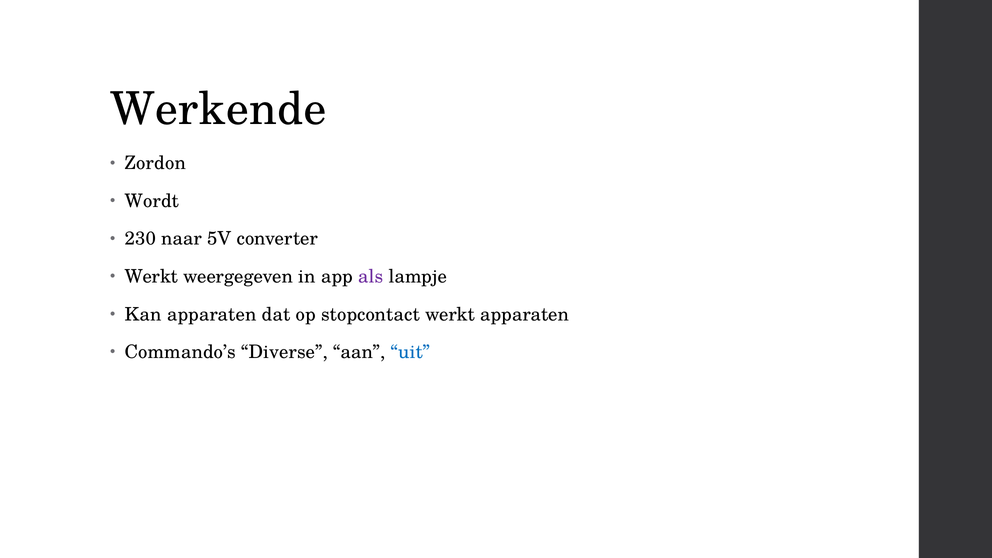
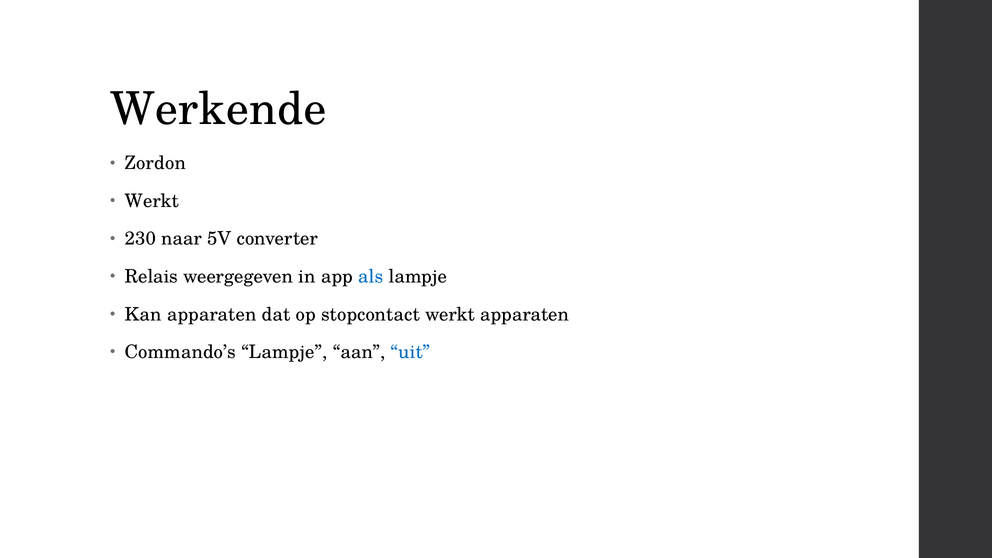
Wordt: Wordt -> Werkt (152, 201)
Werkt: Werkt -> Relais (151, 277)
als colour: purple -> blue (371, 277)
Commando’s Diverse: Diverse -> Lampje (284, 352)
